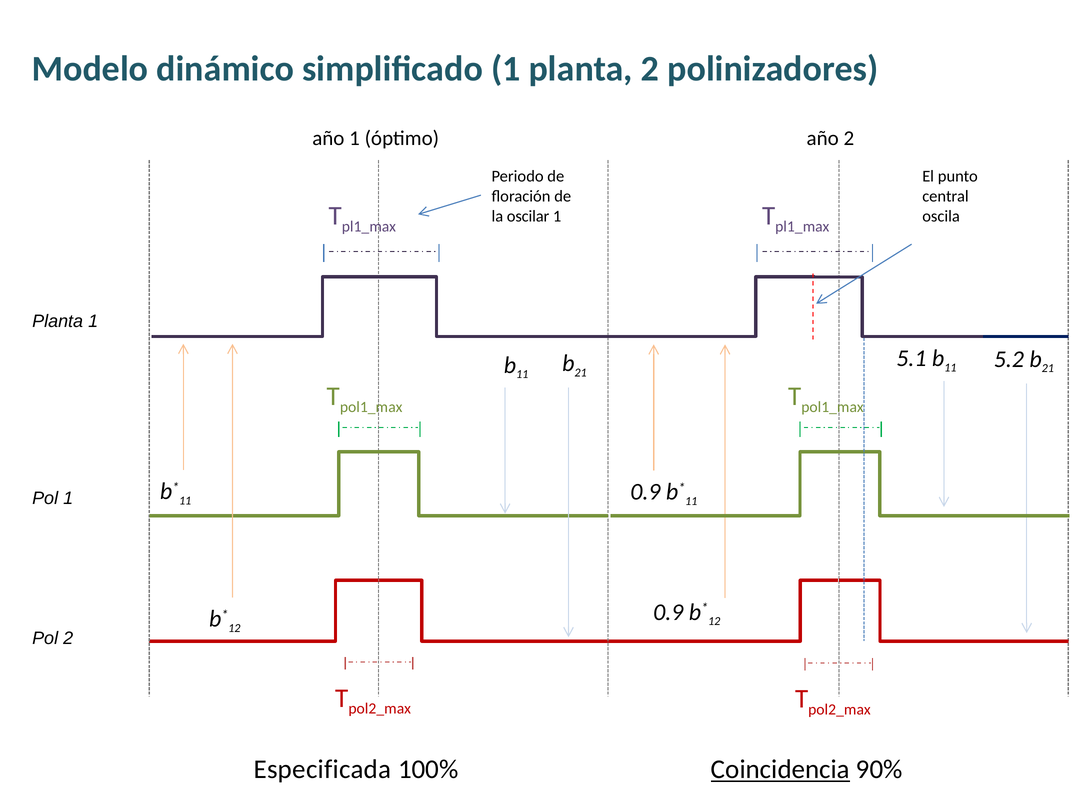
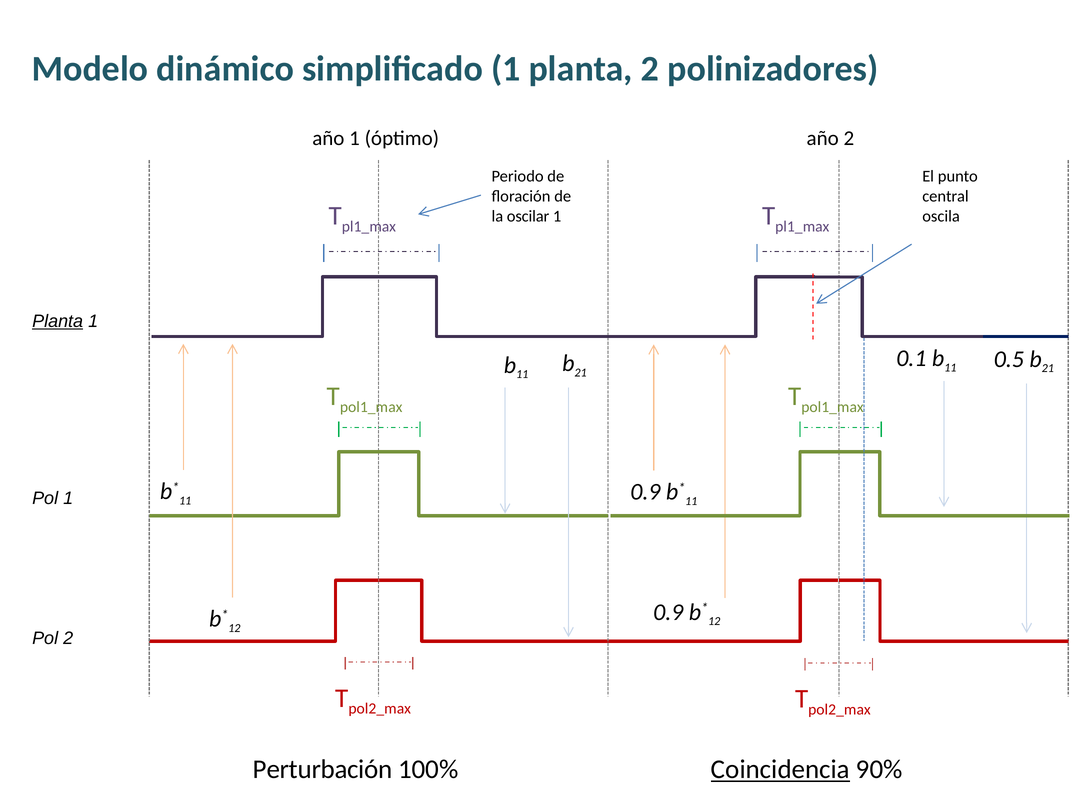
Planta underline: none -> present (58, 321)
5.1: 5.1 -> 0.1 (911, 358)
5.2: 5.2 -> 0.5 (1009, 359)
Especificada: Especificada -> Perturbación (323, 769)
